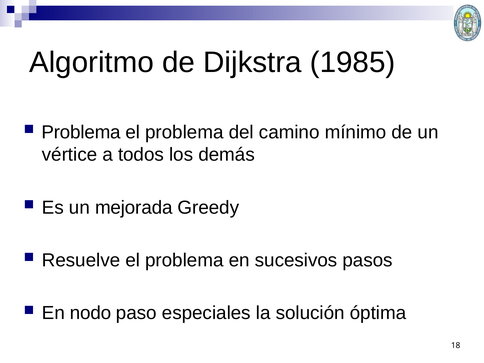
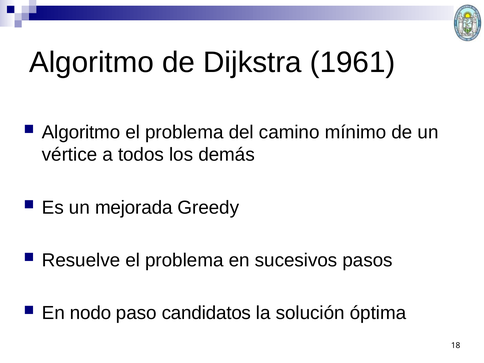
1985: 1985 -> 1961 (353, 63)
Problema: Problema -> Algoritmo (81, 132)
especiales: especiales -> candidatos (206, 313)
